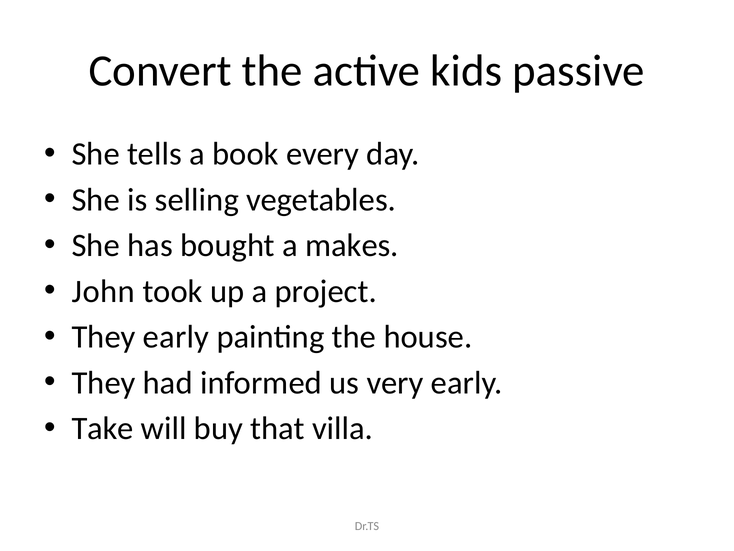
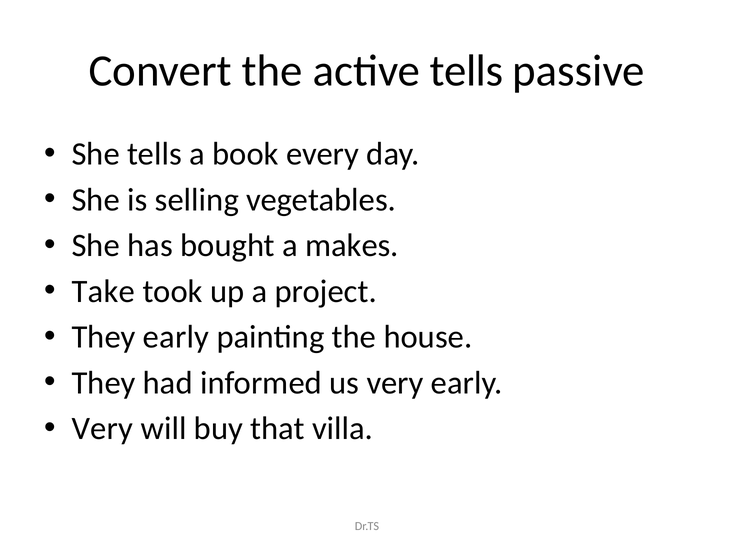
active kids: kids -> tells (467, 71)
John: John -> Take (103, 291)
Take: Take -> Very (102, 428)
